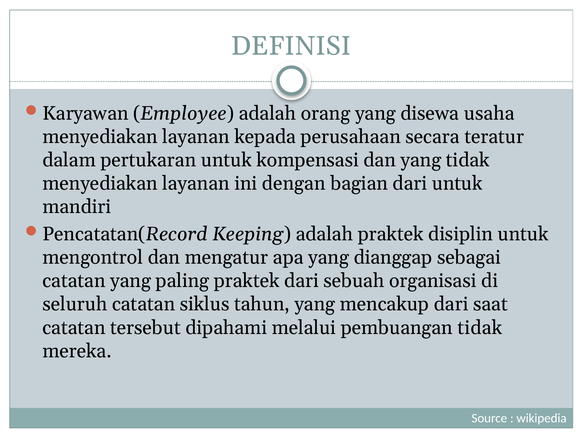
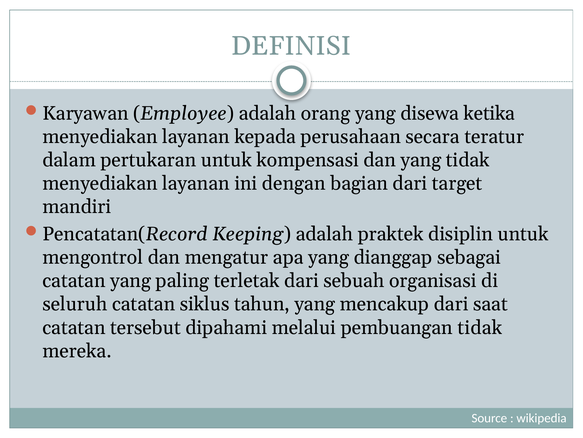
usaha: usaha -> ketika (489, 113)
dari untuk: untuk -> target (457, 183)
paling praktek: praktek -> terletak (247, 280)
